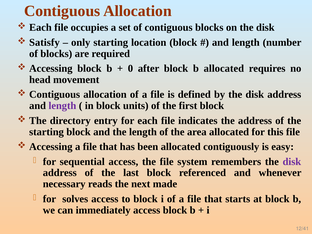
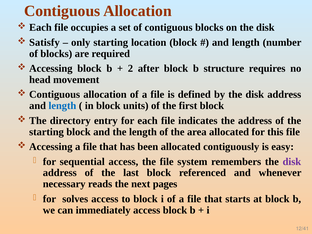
0: 0 -> 2 (130, 68)
b allocated: allocated -> structure (224, 68)
length colour: purple -> blue (62, 106)
made: made -> pages (165, 184)
